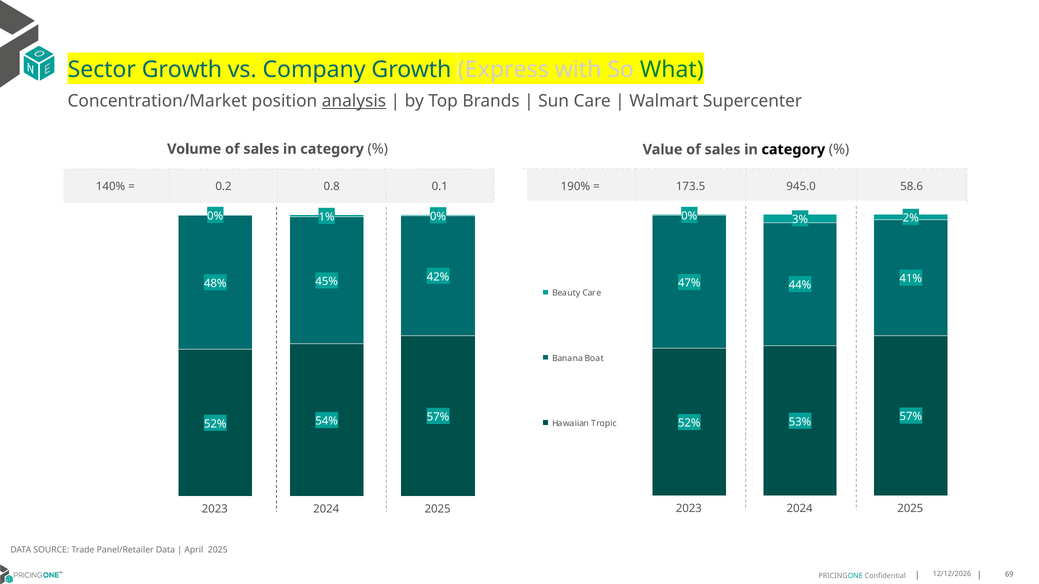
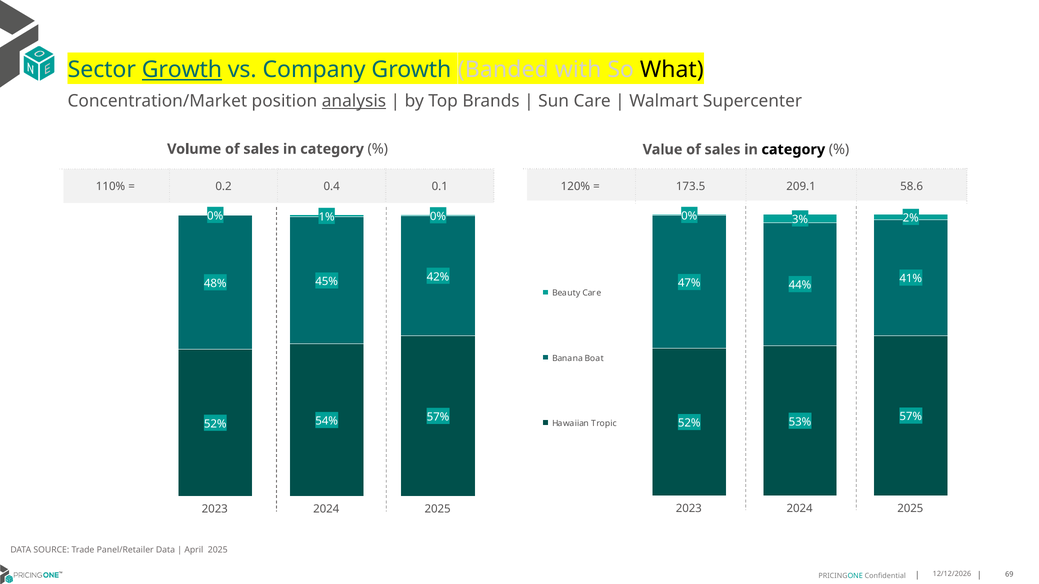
Growth underline: none -> present (182, 70)
Express: Express -> Banded (503, 70)
What colour: green -> black (672, 70)
190%: 190% -> 120% (575, 187)
945.0: 945.0 -> 209.1 (801, 187)
140%: 140% -> 110% (111, 187)
0.8: 0.8 -> 0.4 (332, 187)
